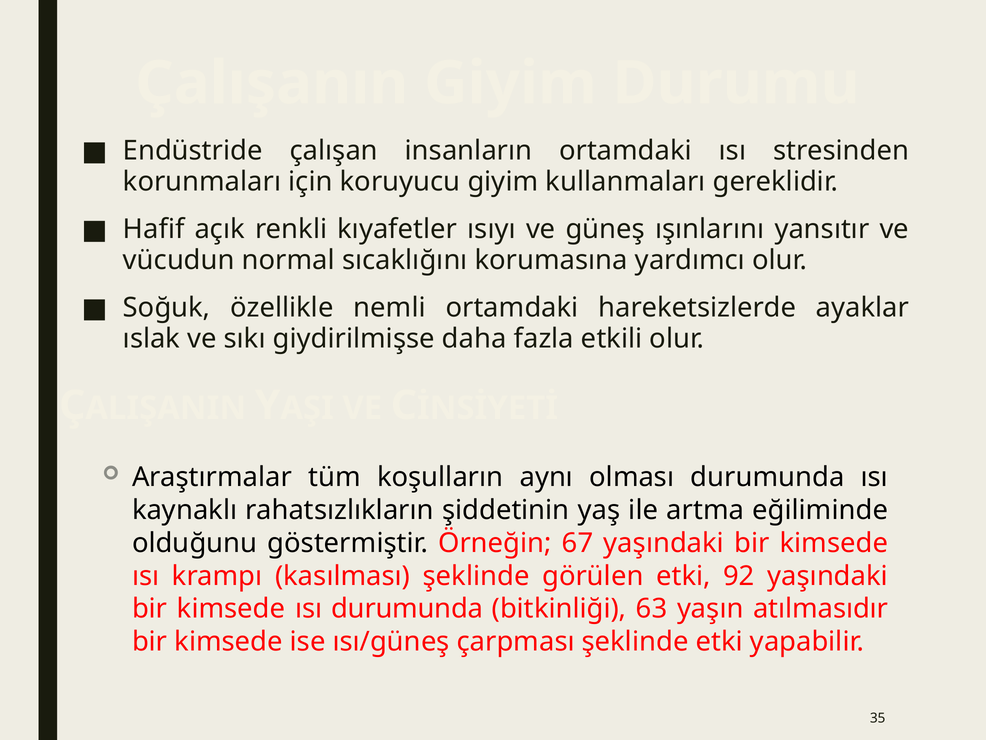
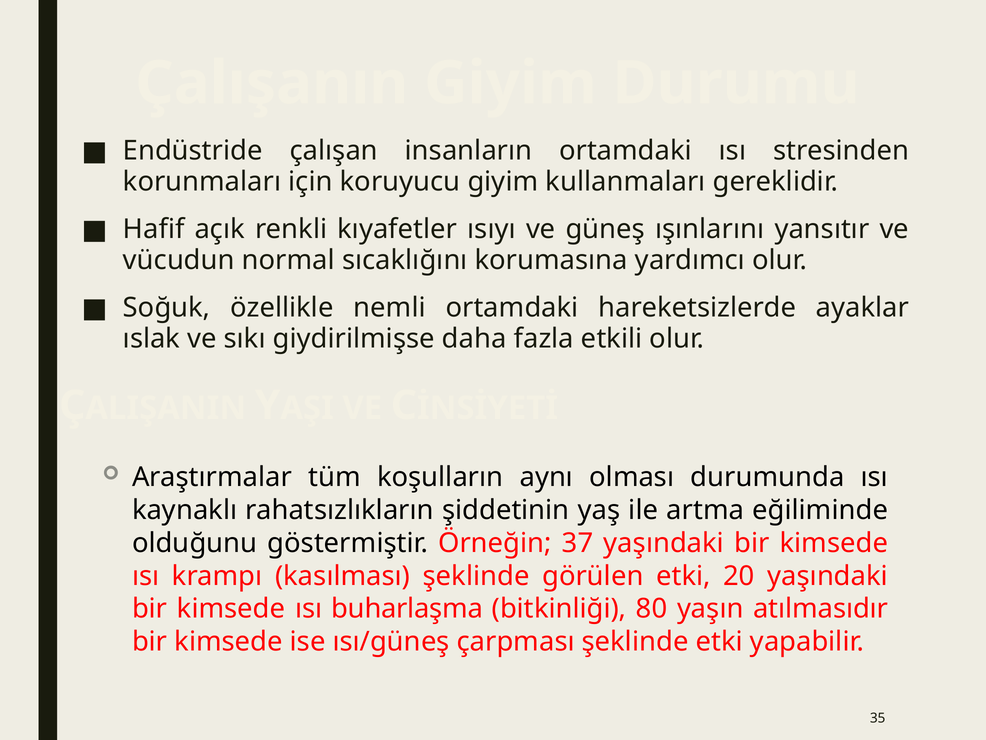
67: 67 -> 37 (578, 543)
92: 92 -> 20 (739, 576)
ısı durumunda: durumunda -> buharlaşma (407, 609)
63: 63 -> 80 (652, 609)
